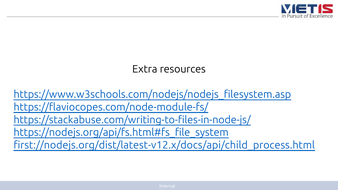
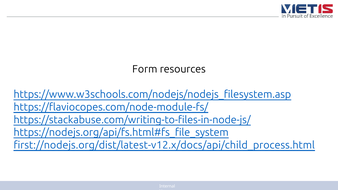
Extra: Extra -> Form (145, 69)
